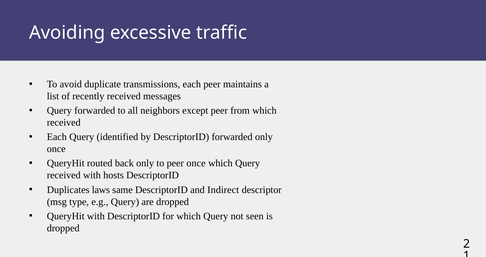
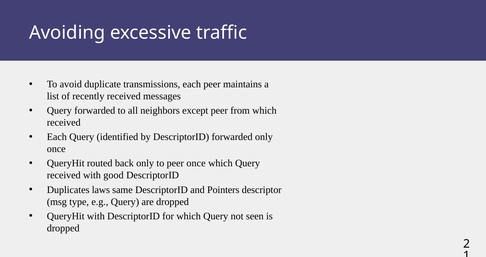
hosts: hosts -> good (114, 175)
Indirect: Indirect -> Pointers (223, 189)
